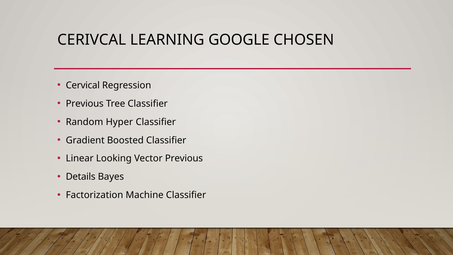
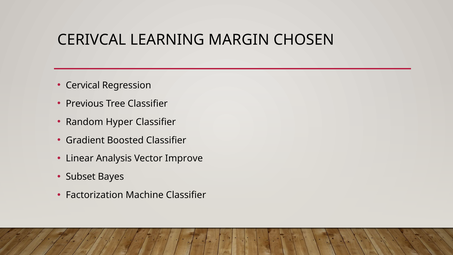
GOOGLE: GOOGLE -> MARGIN (239, 40)
Looking: Looking -> Analysis (114, 158)
Vector Previous: Previous -> Improve (184, 158)
Details: Details -> Subset (81, 177)
